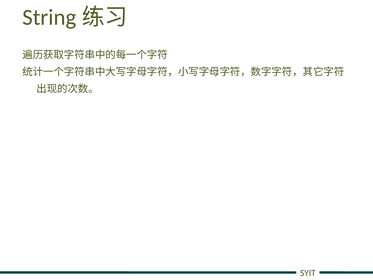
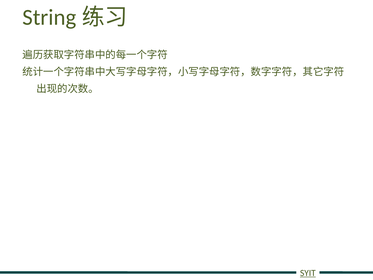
SYIT underline: none -> present (308, 273)
